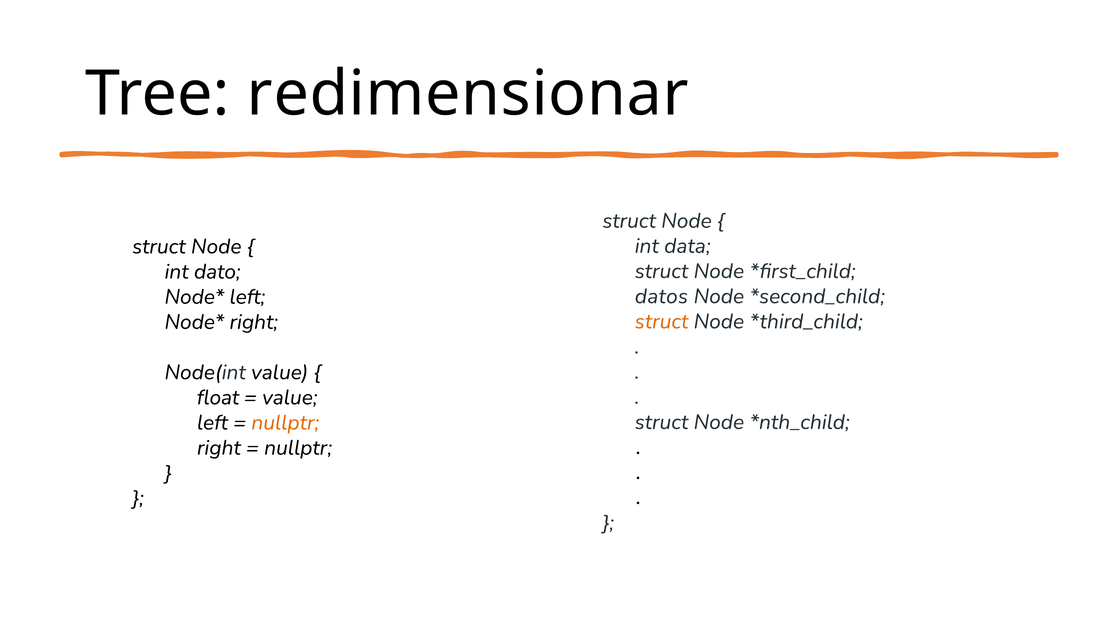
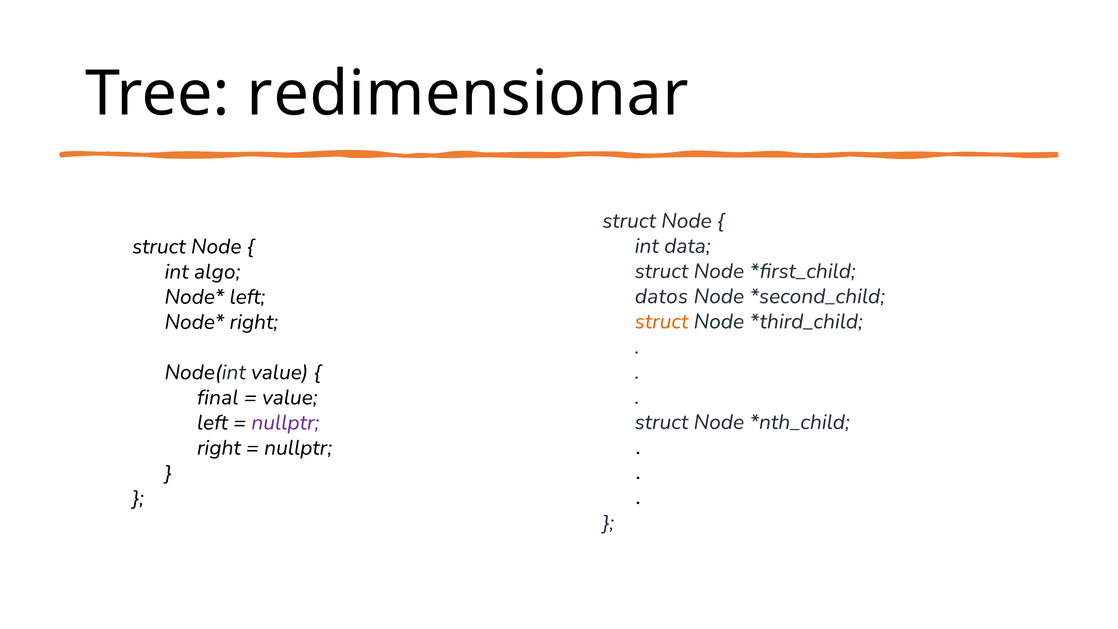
dato: dato -> algo (217, 272)
float: float -> final (218, 397)
nullptr colour: orange -> purple (285, 423)
